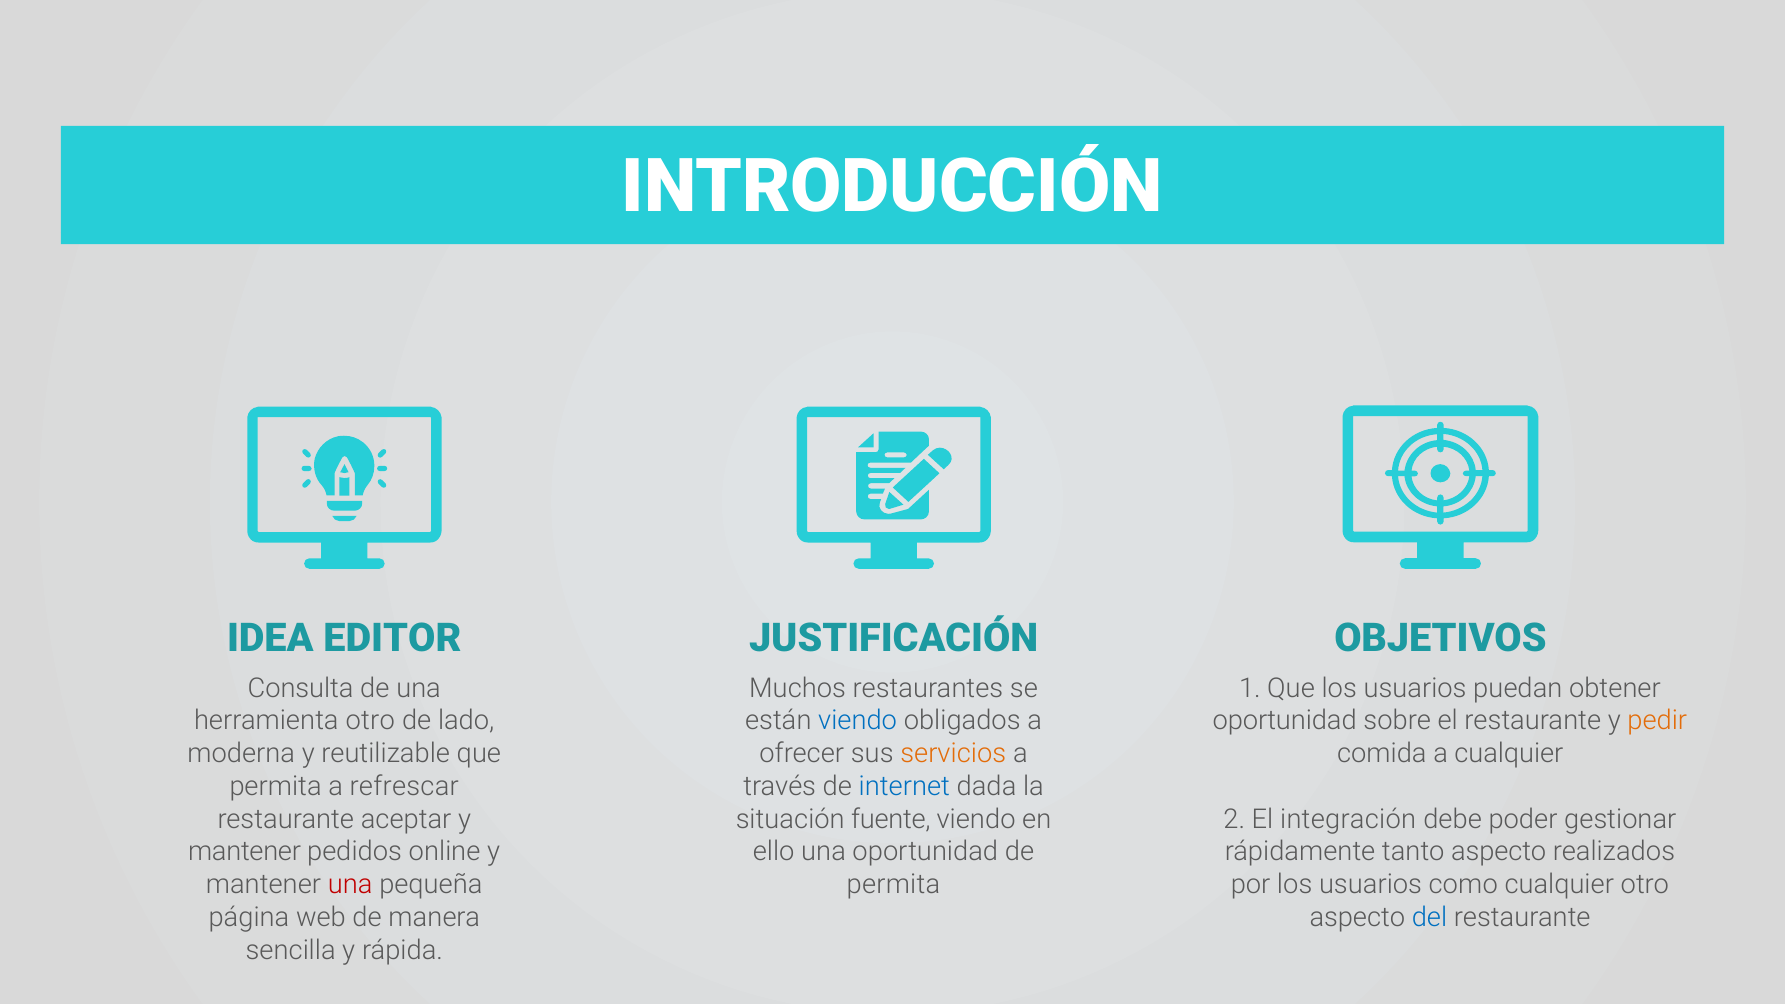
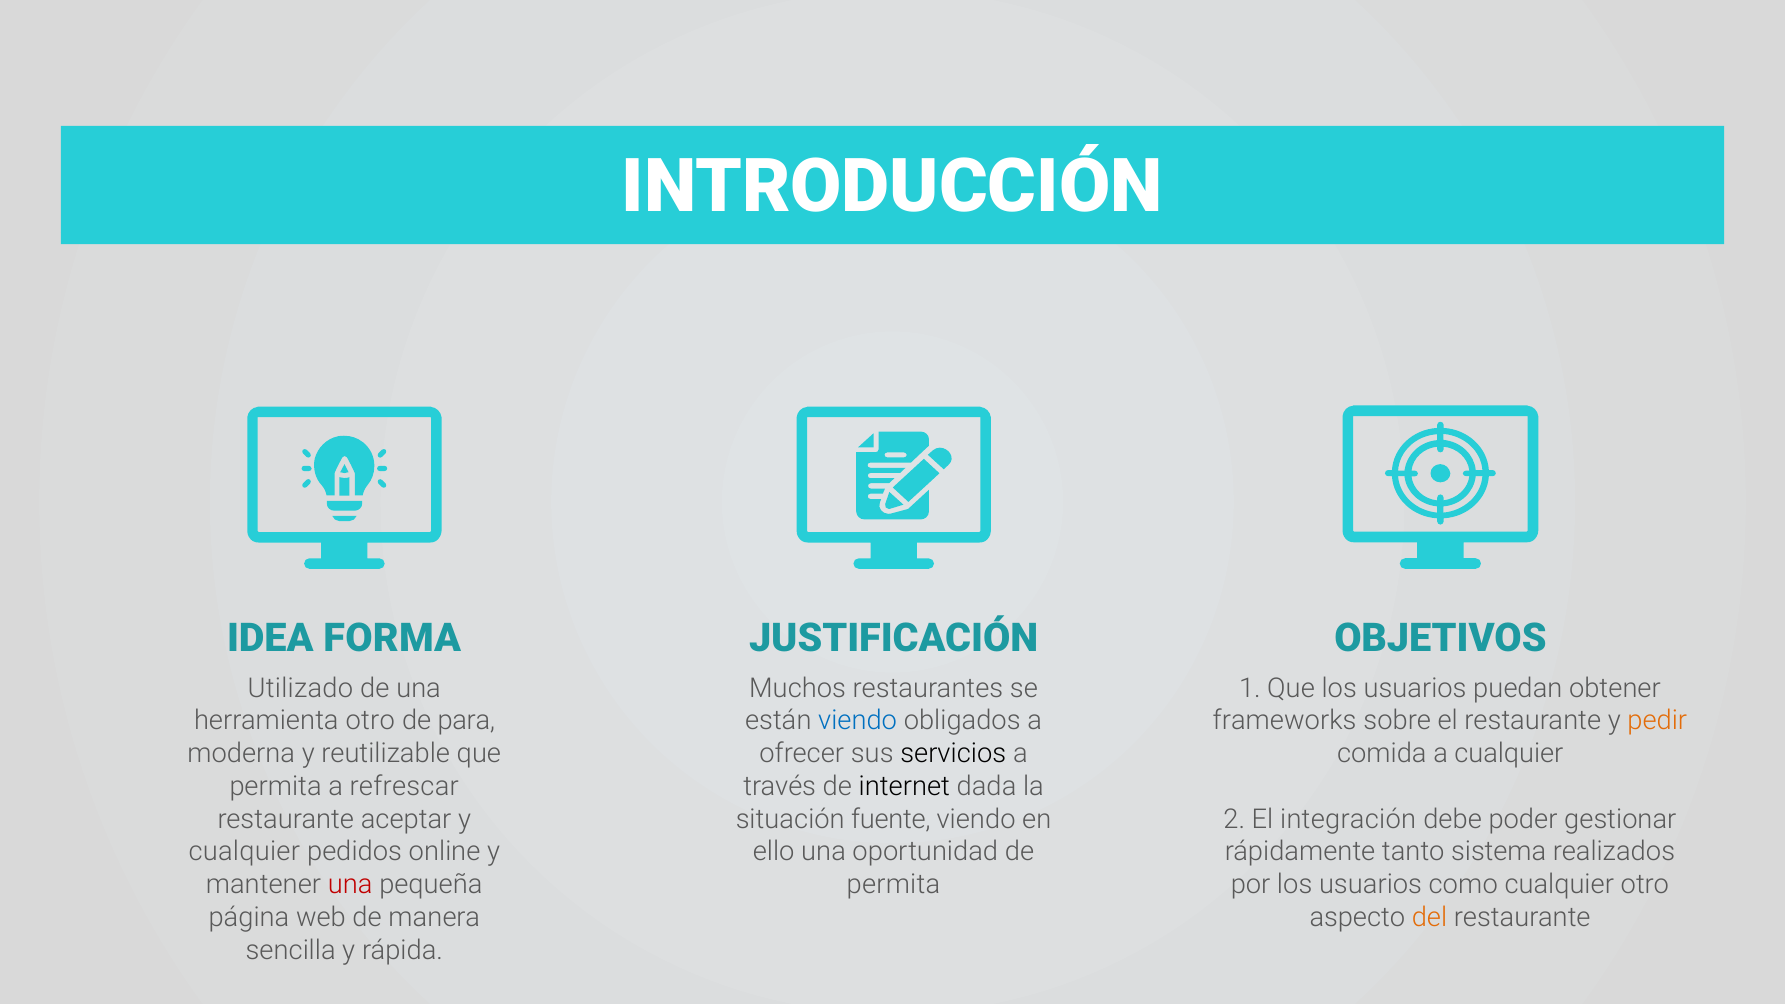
EDITOR: EDITOR -> FORMA (392, 639)
Consulta: Consulta -> Utilizado (300, 688)
lado: lado -> para (466, 721)
oportunidad: oportunidad -> frameworks (1285, 721)
servicios colour: orange -> black (953, 754)
internet colour: blue -> black (904, 786)
mantener: mantener -> cualquier (244, 852)
tanto aspecto: aspecto -> sistema (1499, 852)
del colour: blue -> orange (1429, 917)
